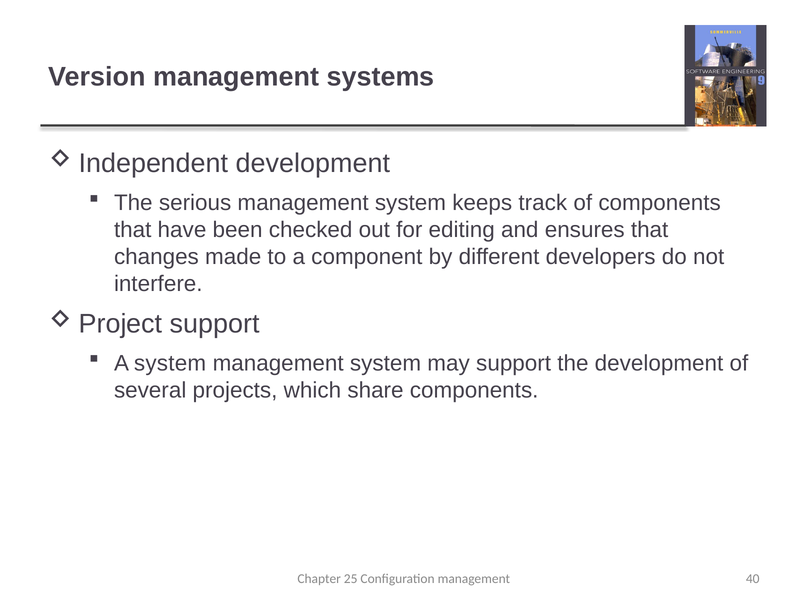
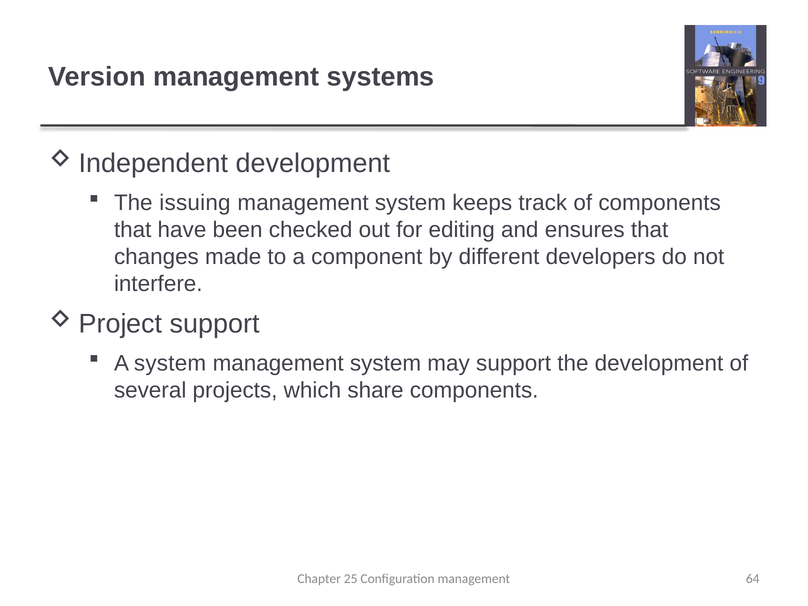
serious: serious -> issuing (195, 203)
40: 40 -> 64 (753, 579)
